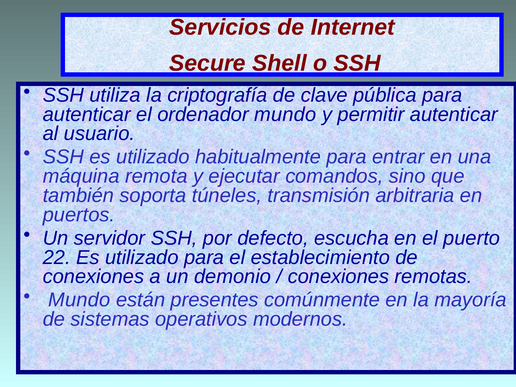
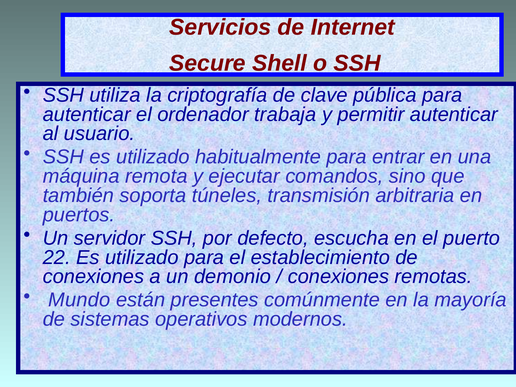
ordenador mundo: mundo -> trabaja (285, 114)
